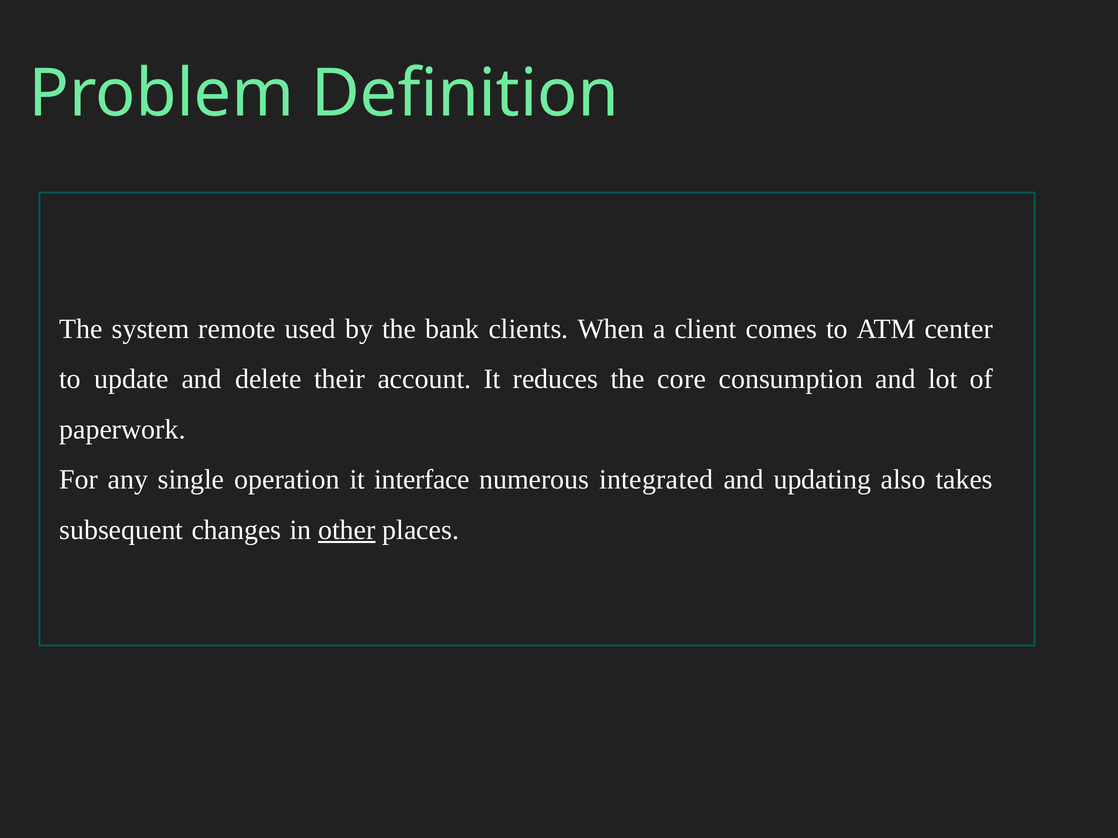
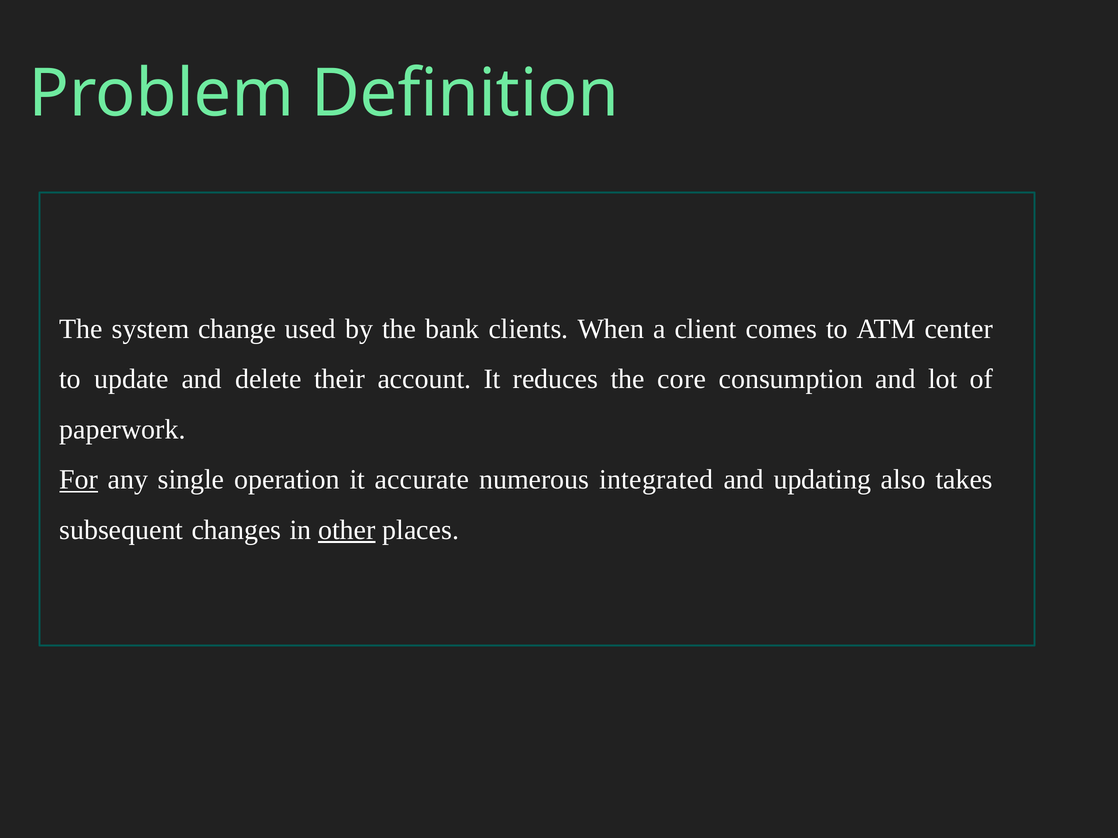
remote: remote -> change (237, 329)
For underline: none -> present (79, 480)
interface: interface -> accurate (422, 480)
